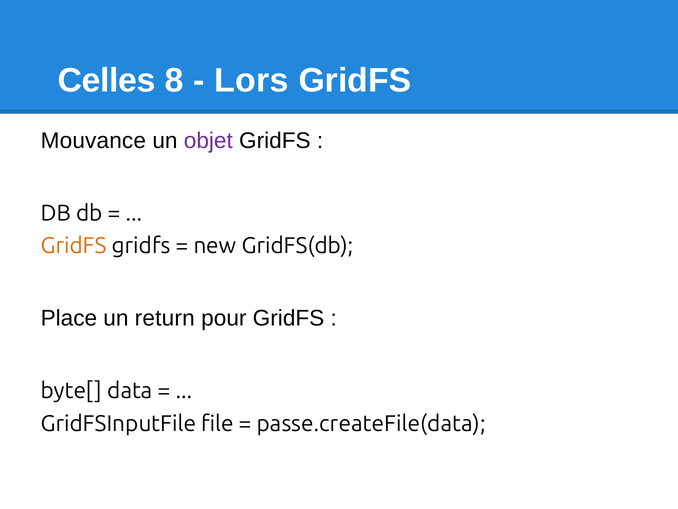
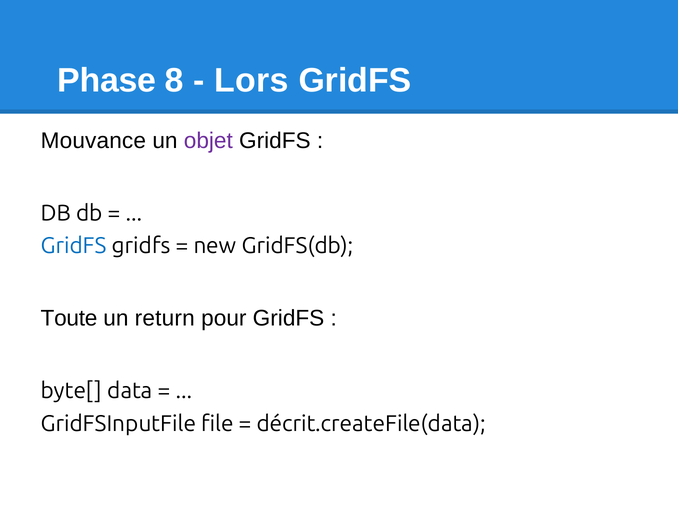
Celles: Celles -> Phase (107, 80)
GridFS colour: orange -> blue (74, 246)
Place: Place -> Toute (69, 318)
passe.createFile(data: passe.createFile(data -> décrit.createFile(data (371, 423)
